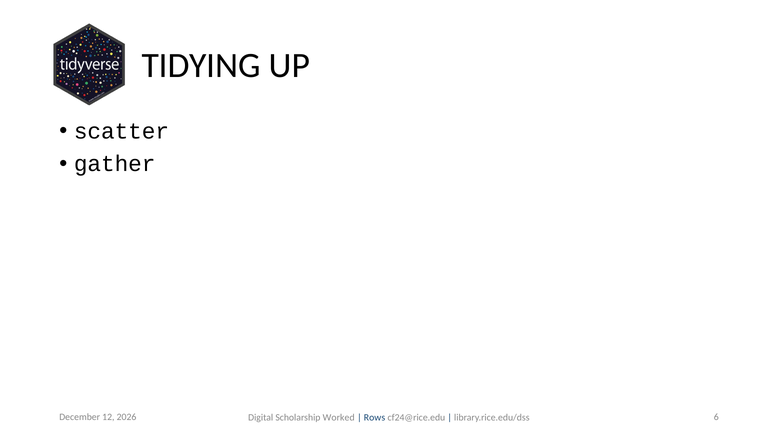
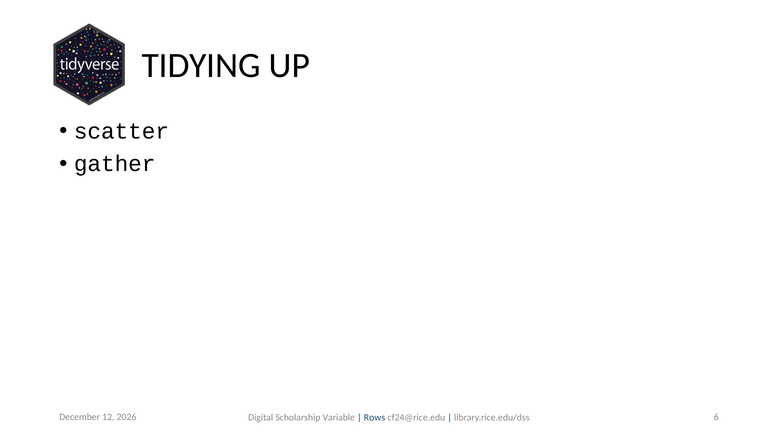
Worked: Worked -> Variable (339, 418)
